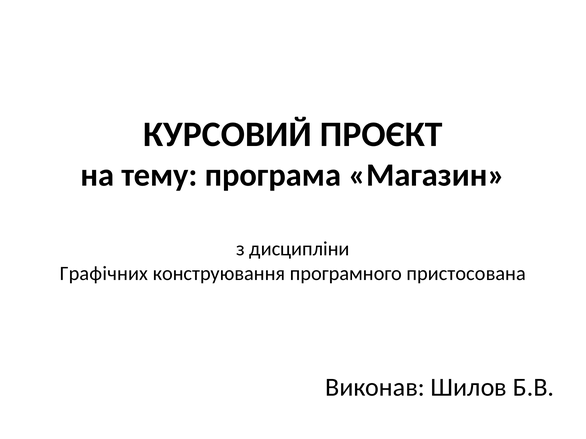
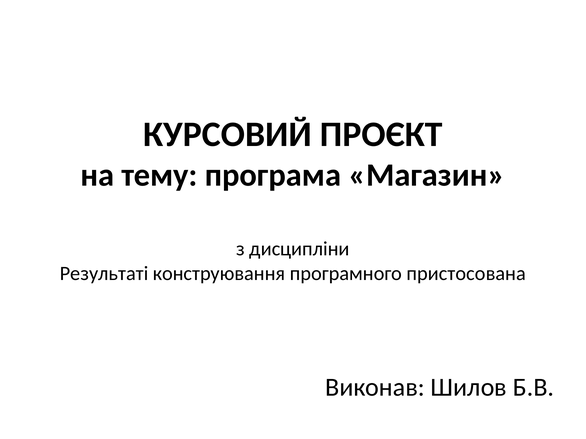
Графічних: Графічних -> Результаті (104, 274)
